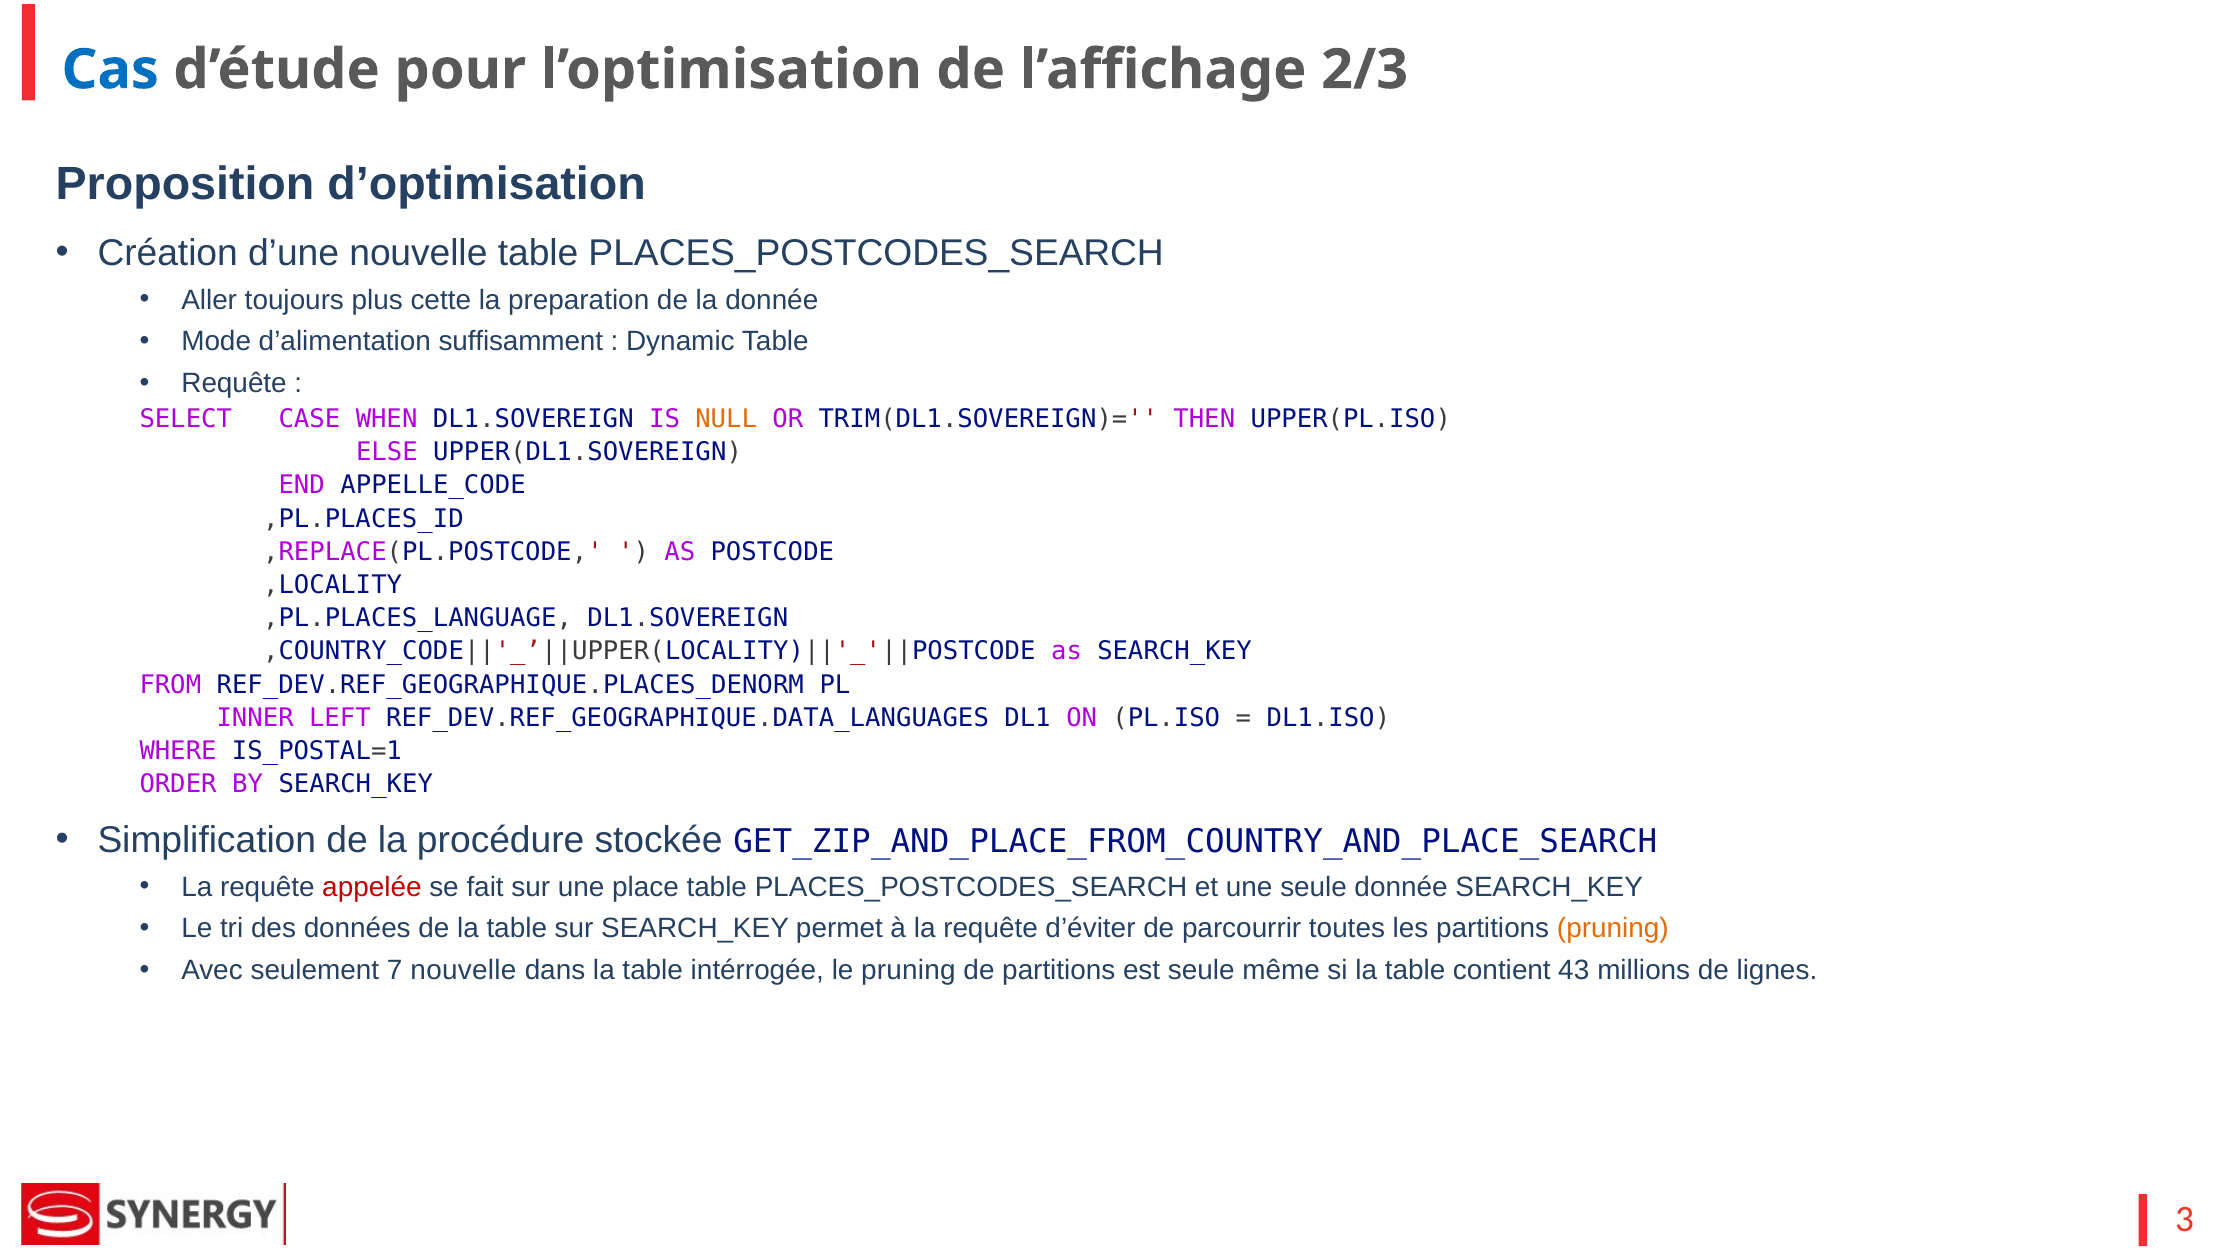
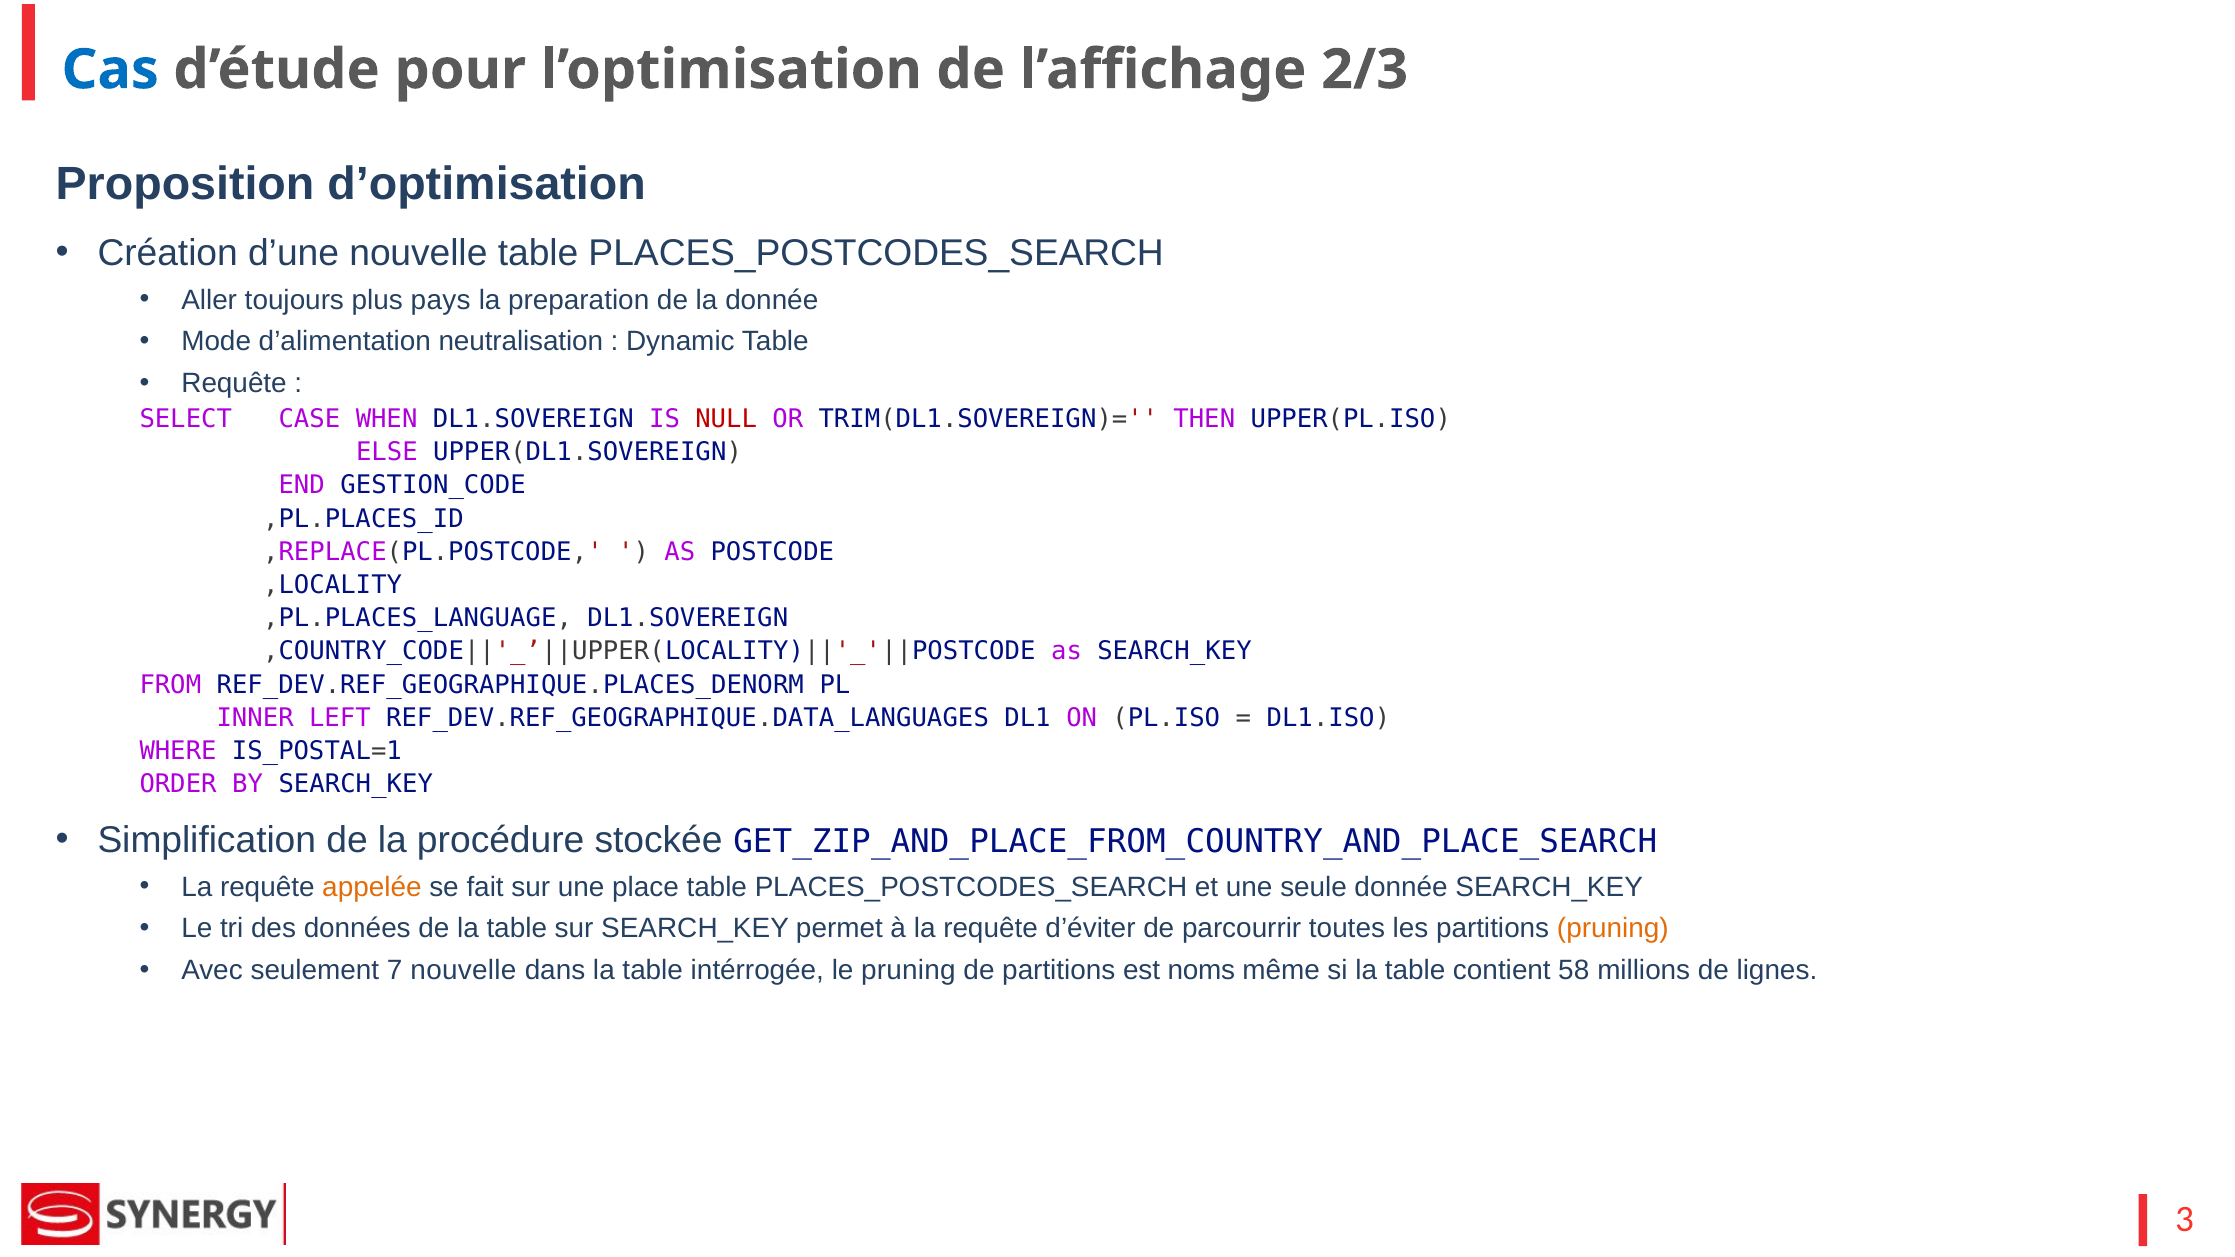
cette: cette -> pays (441, 300)
suffisamment: suffisamment -> neutralisation (521, 342)
NULL colour: orange -> red (726, 419)
APPELLE_CODE: APPELLE_CODE -> GESTION_CODE (433, 486)
appelée colour: red -> orange (372, 887)
est seule: seule -> noms (1201, 971)
43: 43 -> 58 (1574, 971)
